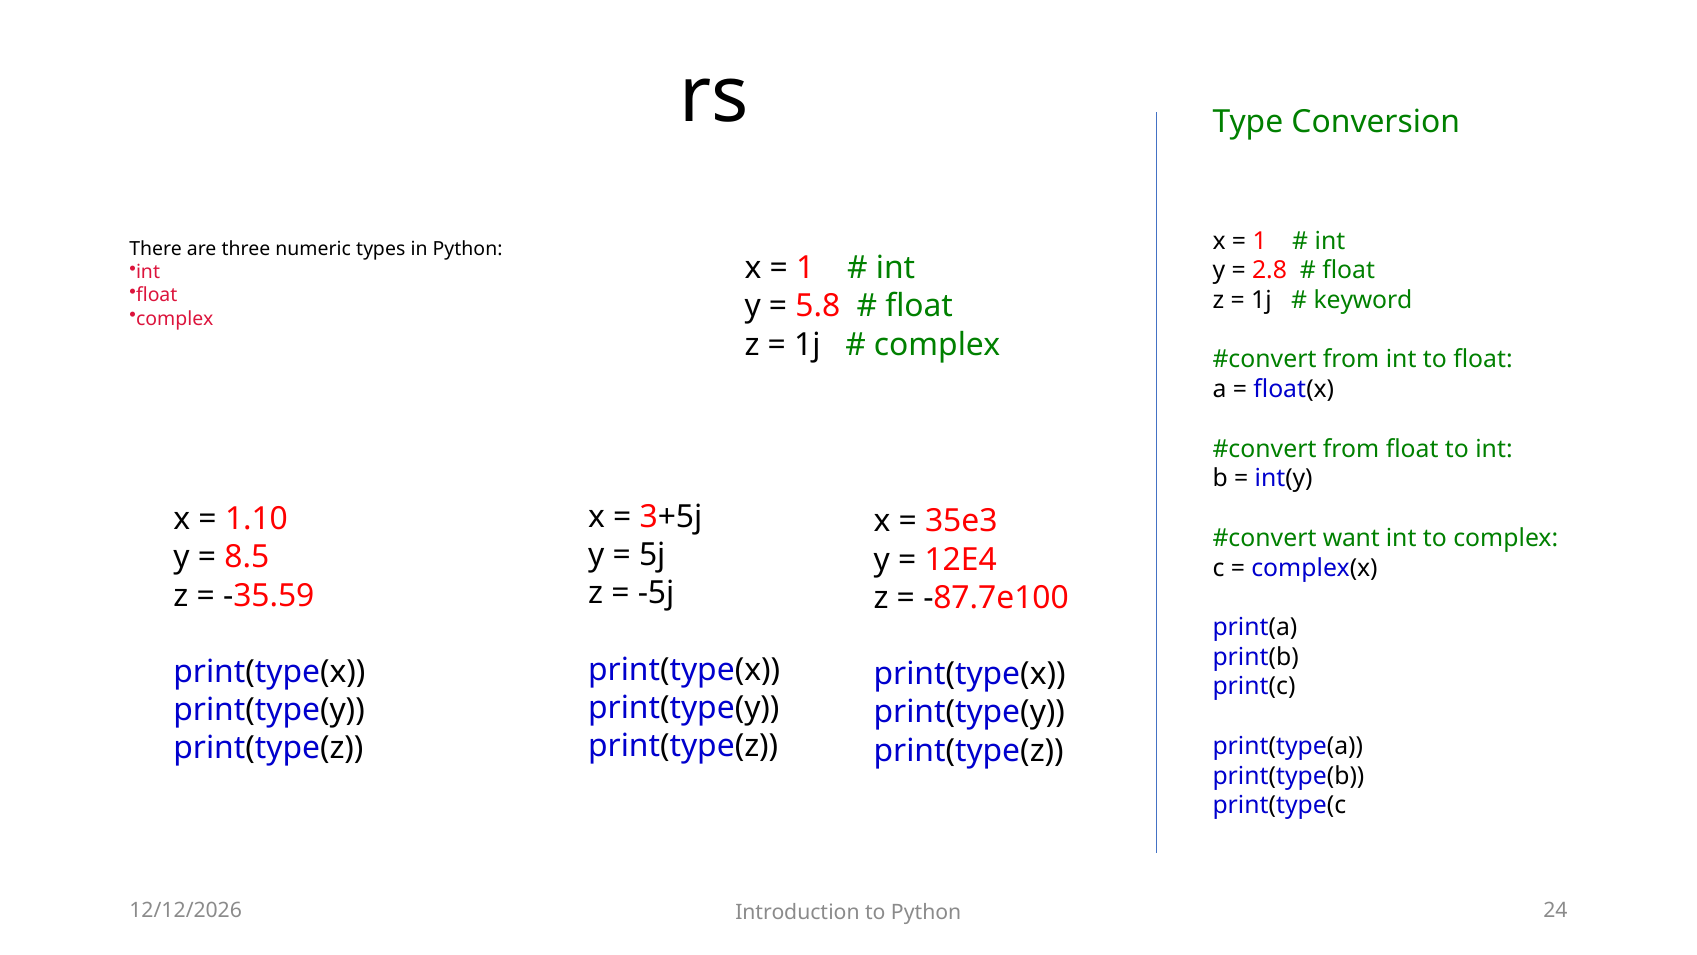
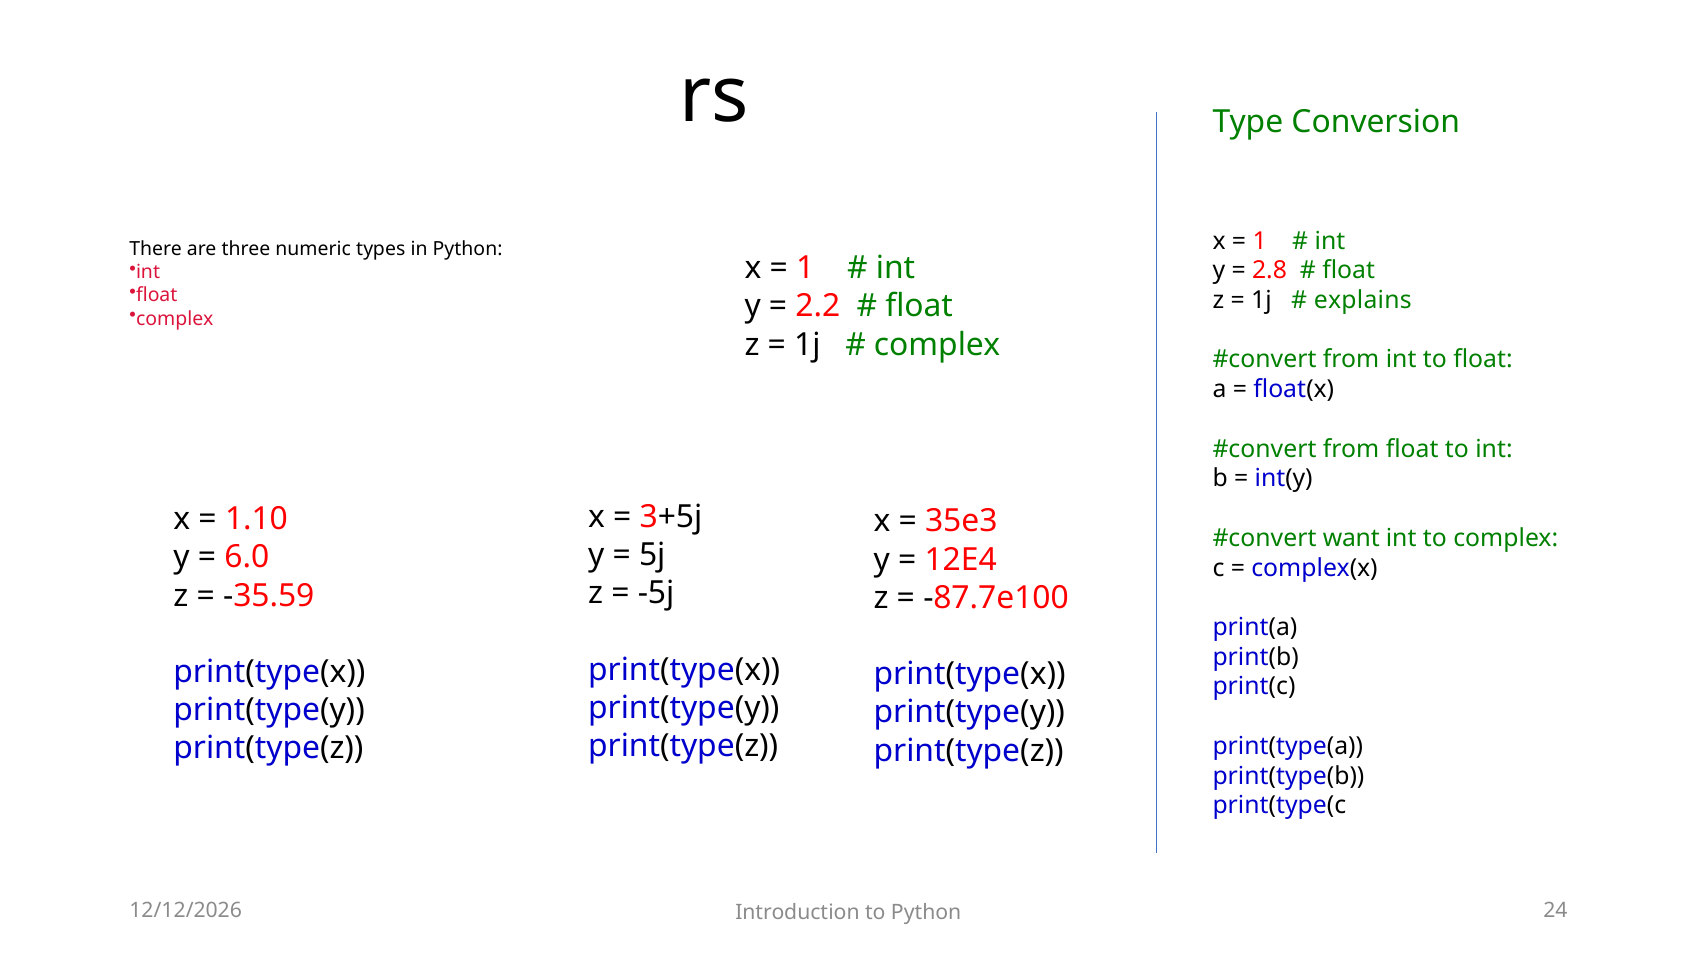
keyword: keyword -> explains (1363, 300)
5.8: 5.8 -> 2.2 (818, 306)
8.5: 8.5 -> 6.0 (247, 557)
